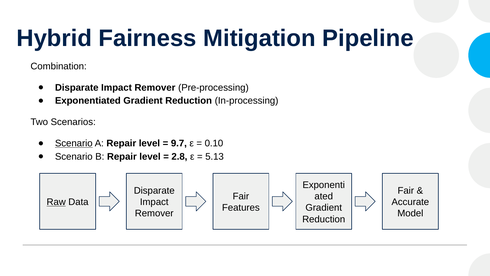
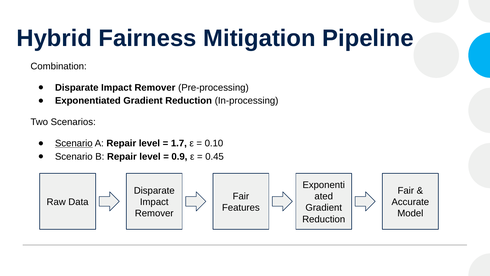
9.7: 9.7 -> 1.7 (179, 143)
2.8: 2.8 -> 0.9 (179, 156)
5.13: 5.13 -> 0.45 (215, 156)
Raw underline: present -> none (56, 202)
